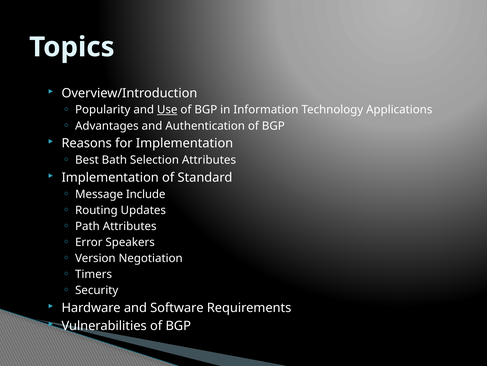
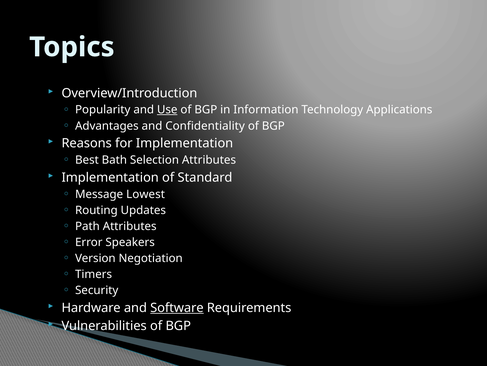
Authentication: Authentication -> Confidentiality (205, 126)
Include: Include -> Lowest (146, 194)
Software underline: none -> present (177, 307)
